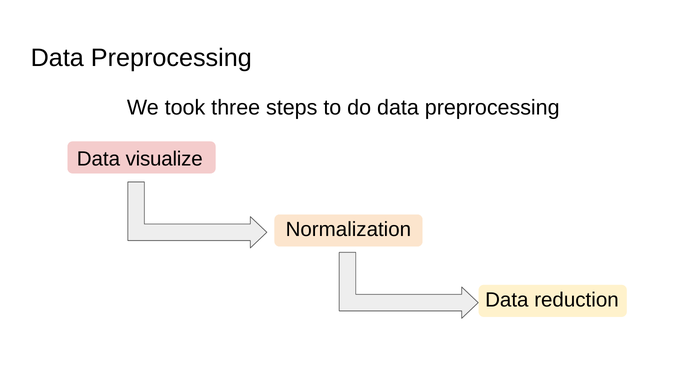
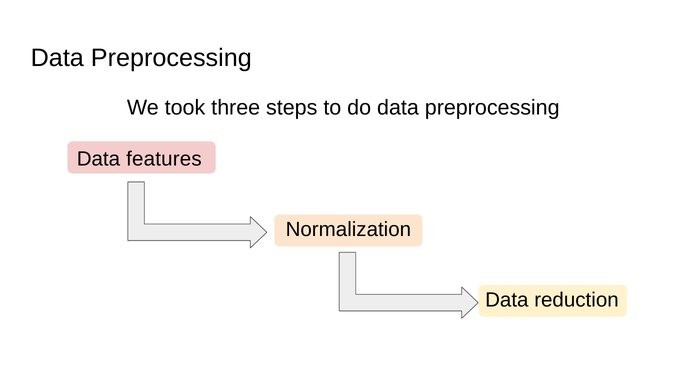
visualize: visualize -> features (164, 159)
